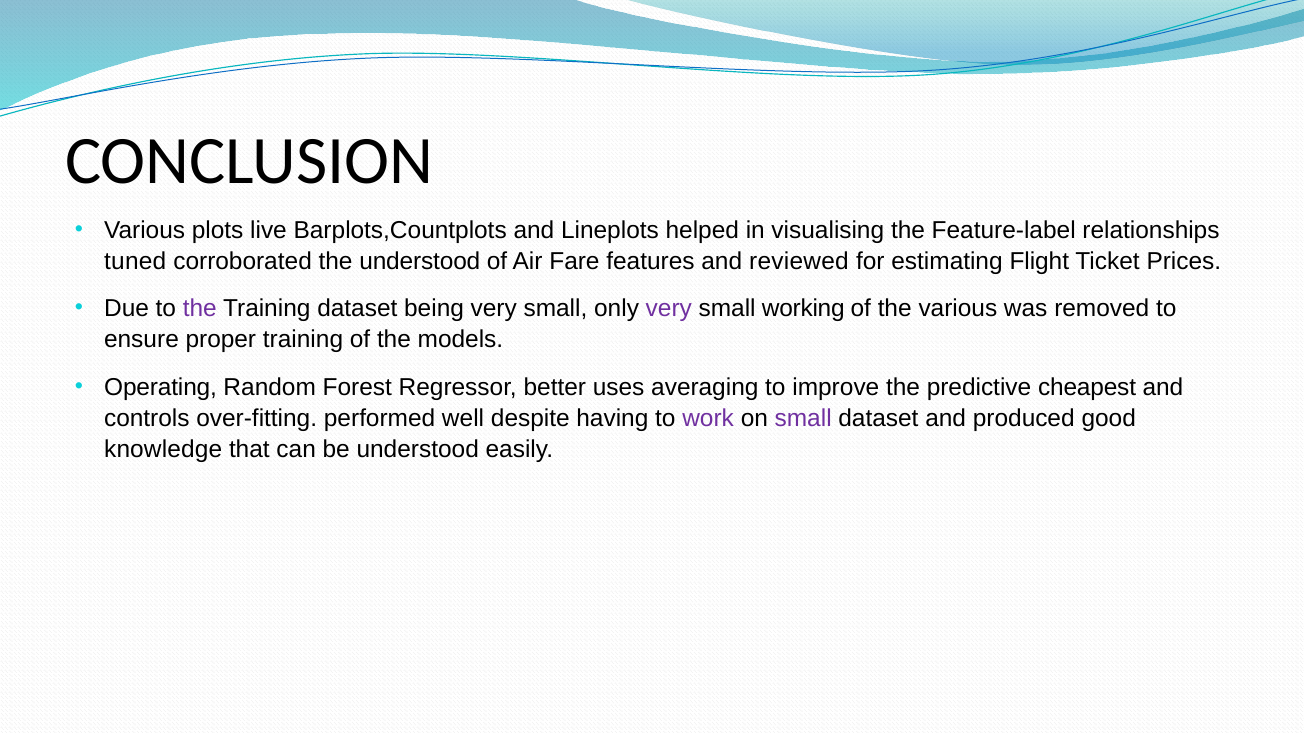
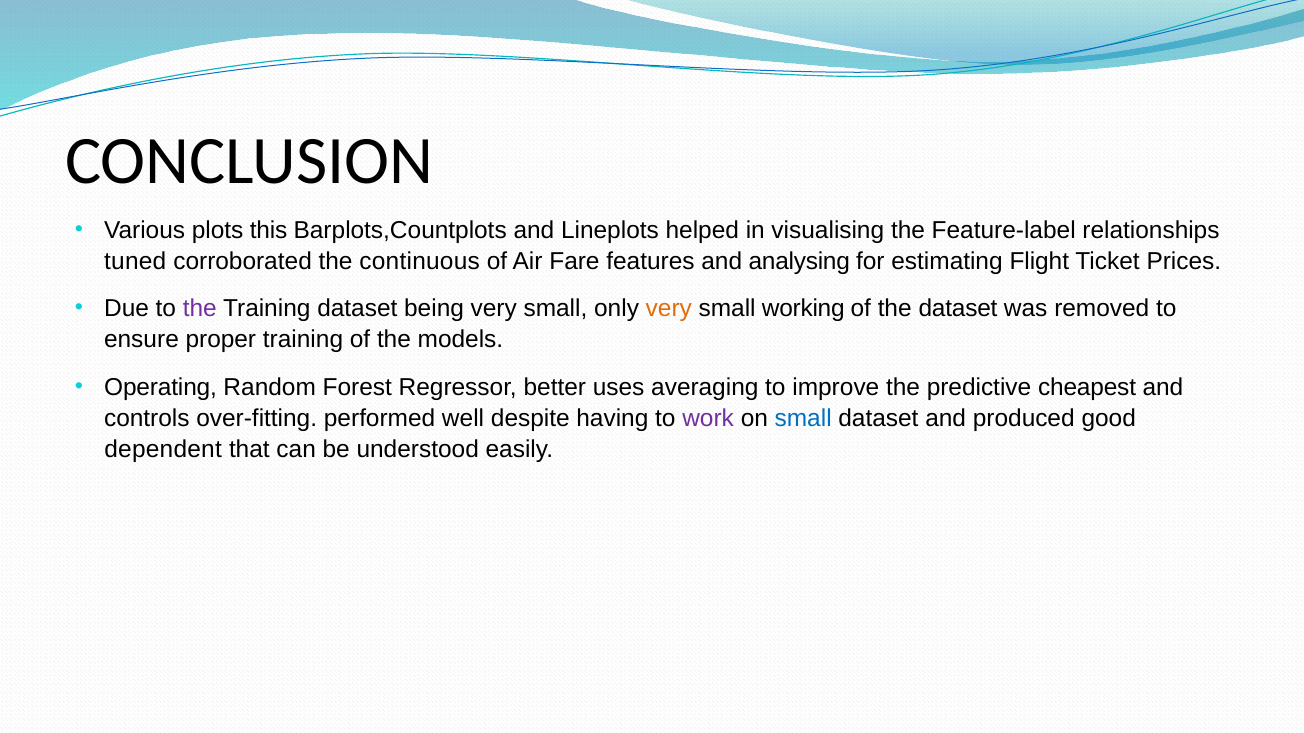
live: live -> this (269, 230)
the understood: understood -> continuous (420, 262)
reviewed: reviewed -> analysing (799, 262)
very colour: purple -> orange (669, 309)
the various: various -> dataset (958, 309)
small colour: purple -> blue (803, 419)
knowledge: knowledge -> dependent (163, 450)
